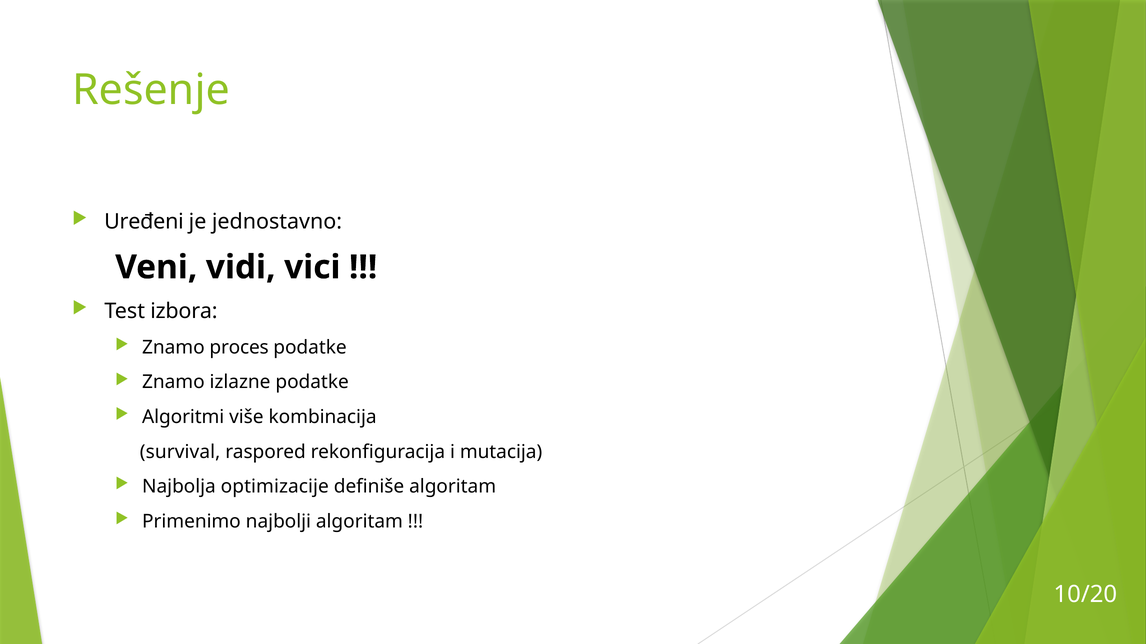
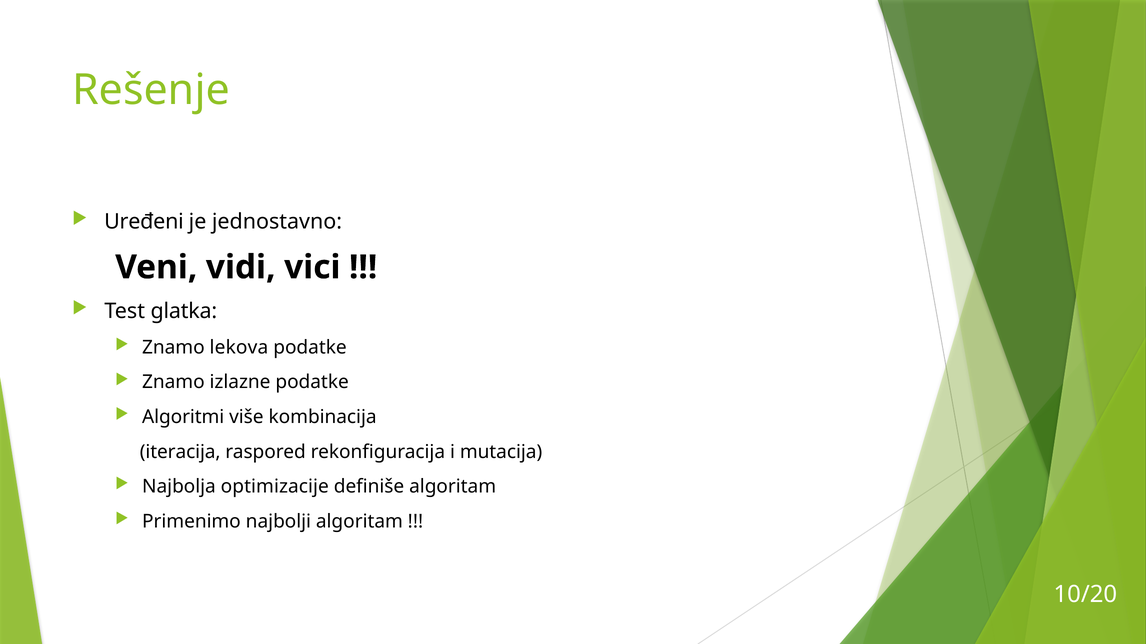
izbora: izbora -> glatka (184, 312)
proces: proces -> lekova (239, 348)
survival: survival -> iteracija (180, 452)
